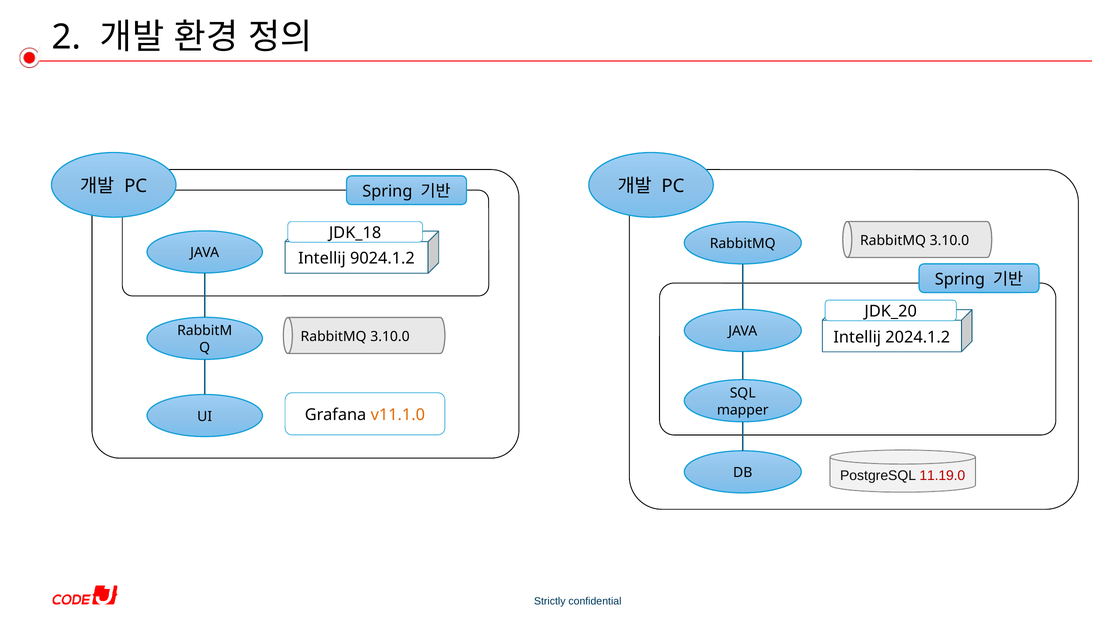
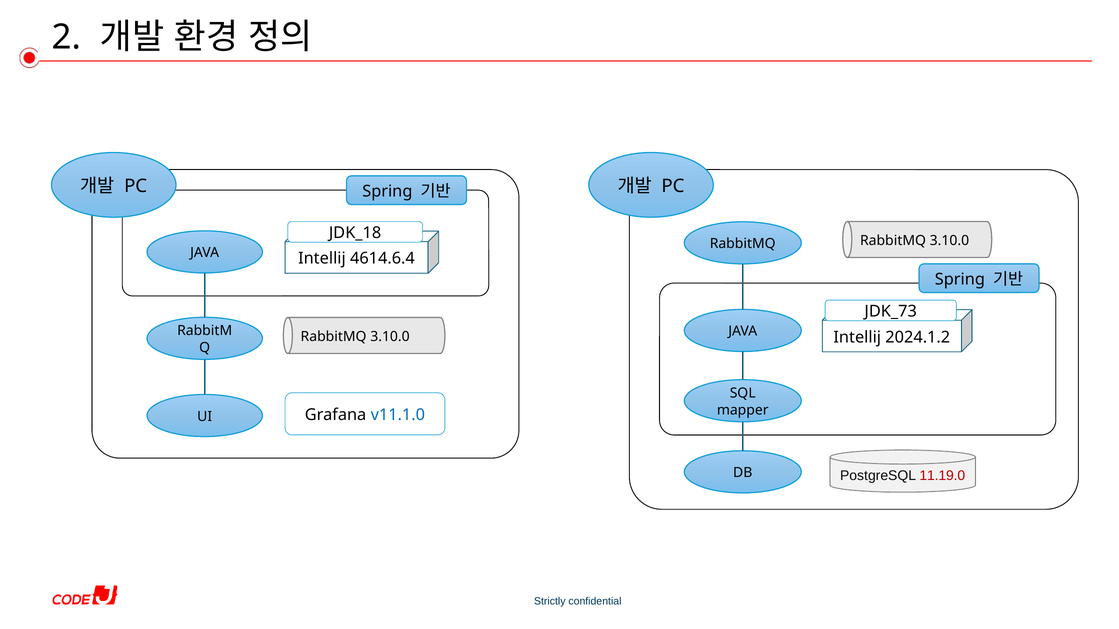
9024.1.2: 9024.1.2 -> 4614.6.4 (382, 259)
JDK_20: JDK_20 -> JDK_73 (891, 312)
v11.1.0 colour: orange -> blue (398, 415)
